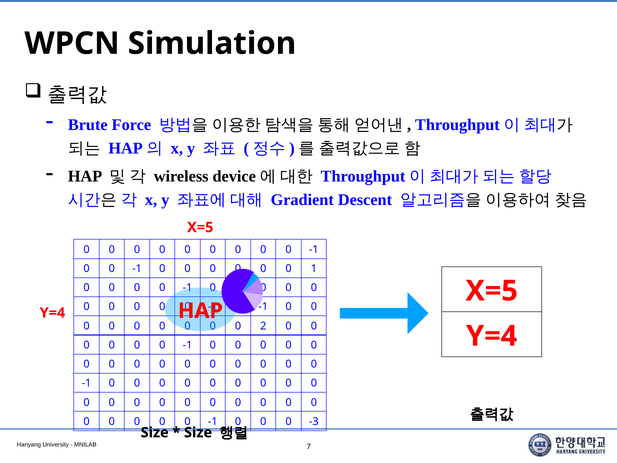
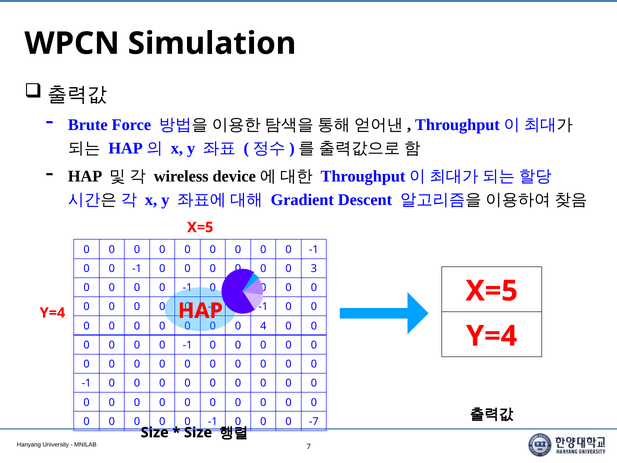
1: 1 -> 3 (314, 269)
2: 2 -> 4 (263, 326)
-3: -3 -> -7 (314, 421)
